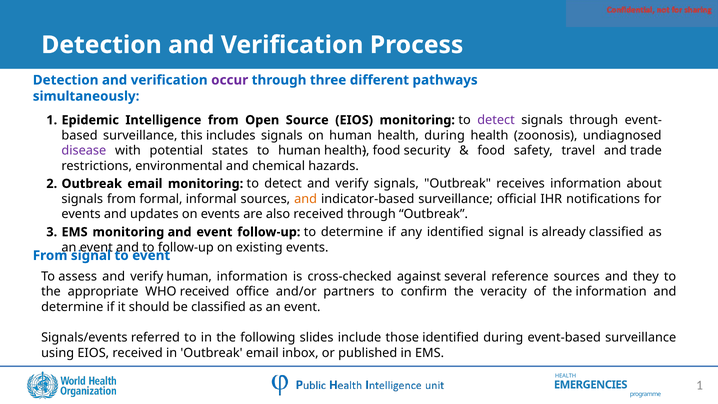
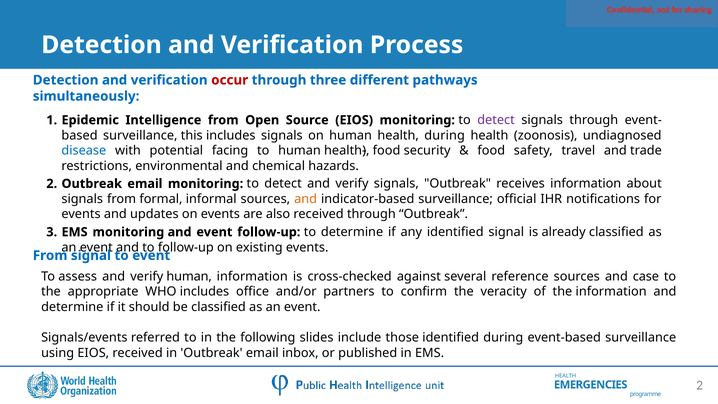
occur colour: purple -> red (230, 80)
disease colour: purple -> blue (84, 151)
states: states -> facing (230, 151)
they: they -> case (646, 276)
WHO received: received -> includes (205, 292)
1: 1 -> 2 (700, 385)
